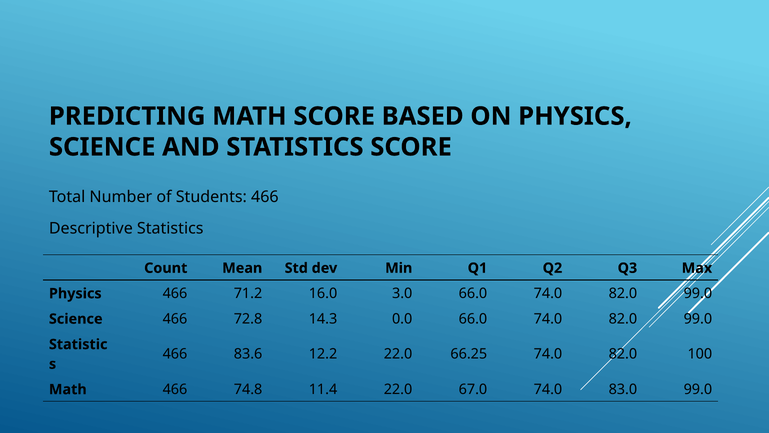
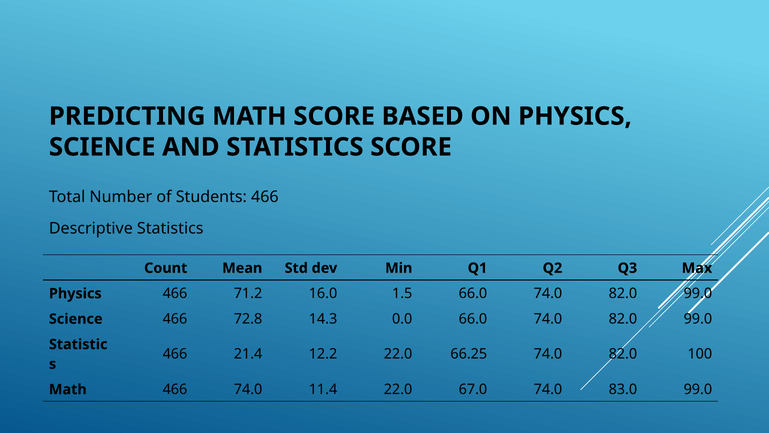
3.0: 3.0 -> 1.5 (402, 293)
83.6: 83.6 -> 21.4 (248, 354)
466 74.8: 74.8 -> 74.0 (248, 389)
